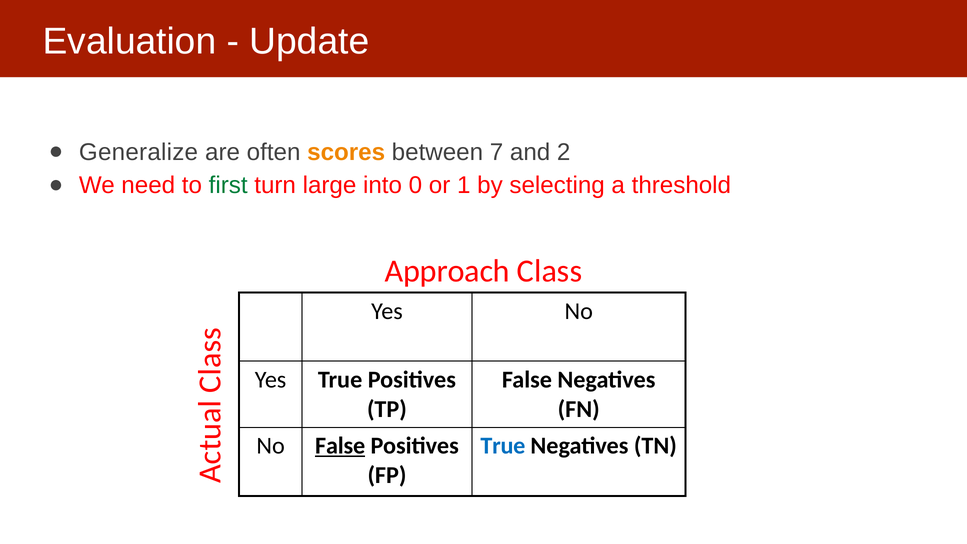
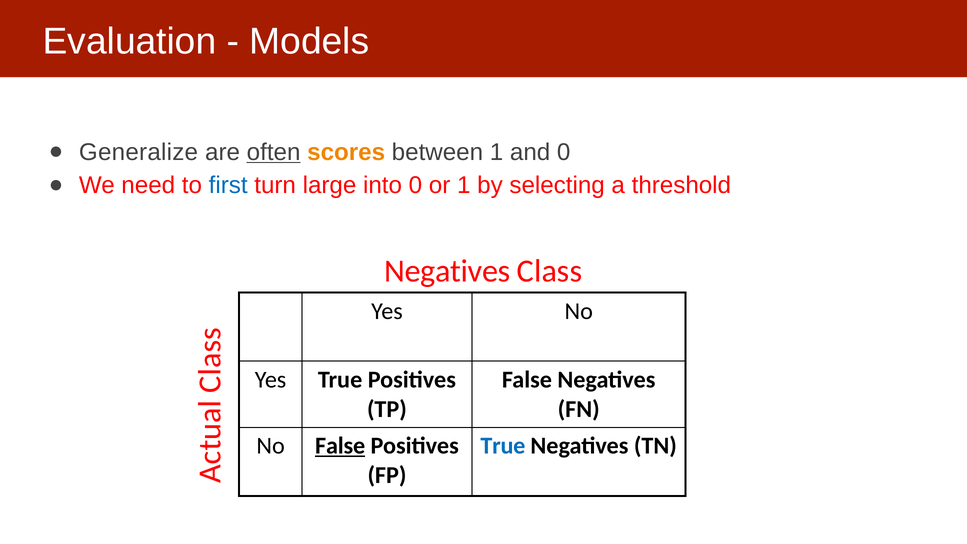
Update: Update -> Models (309, 41)
often underline: none -> present (274, 152)
between 7: 7 -> 1 (497, 152)
and 2: 2 -> 0 (564, 152)
first colour: green -> blue (228, 185)
Approach: Approach -> Negatives (447, 271)
